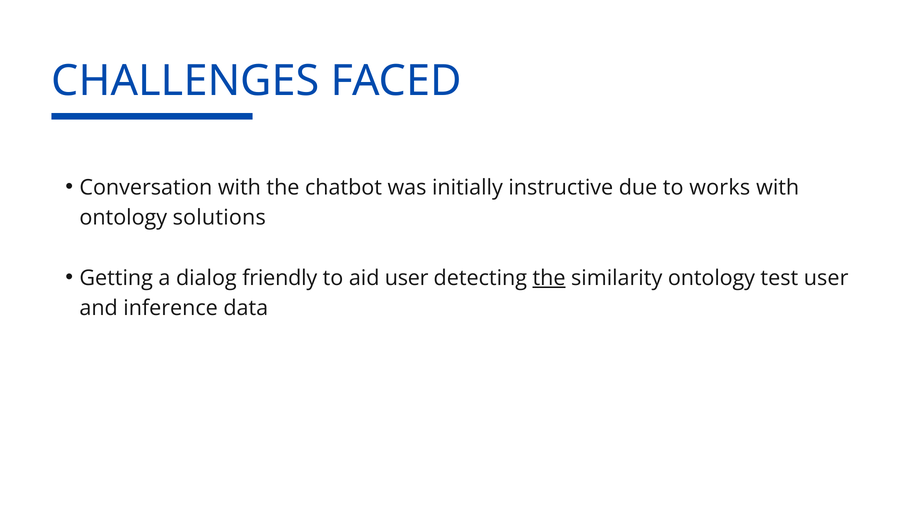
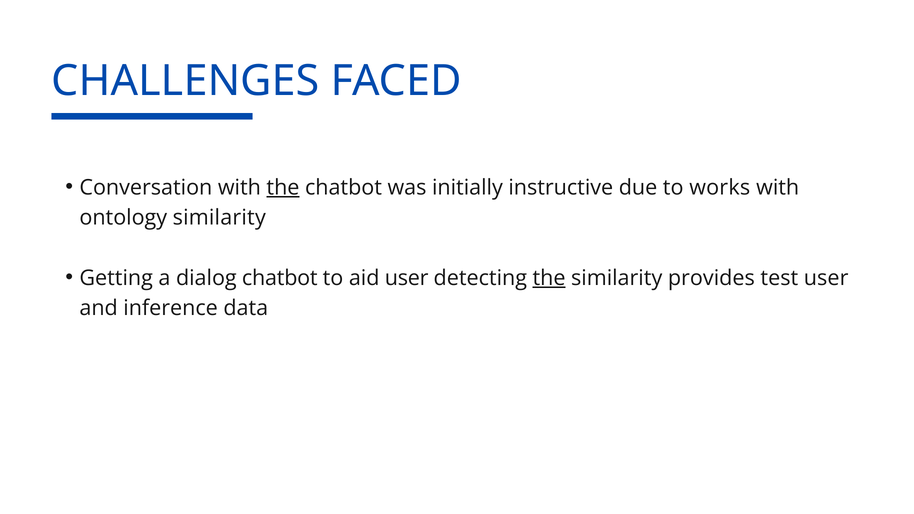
the underline: none -> present (283, 187)
ontology solutions: solutions -> similarity (219, 218)
dialog friendly: friendly -> chatbot (280, 278)
similarity ontology: ontology -> provides (711, 278)
